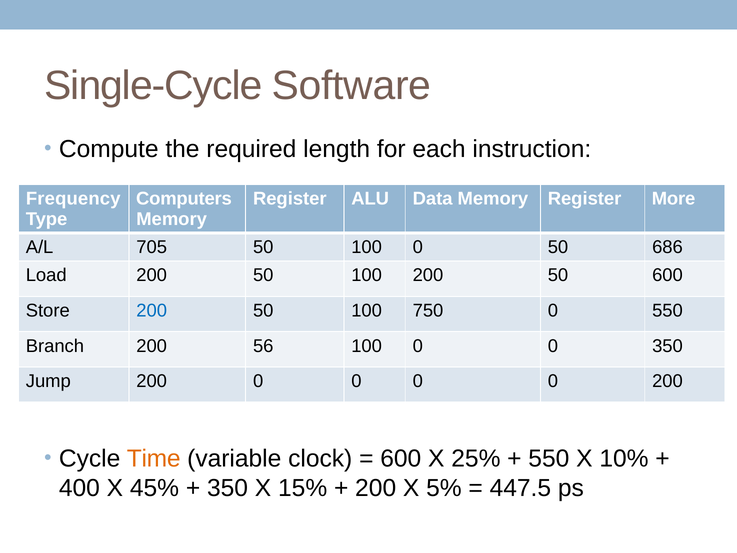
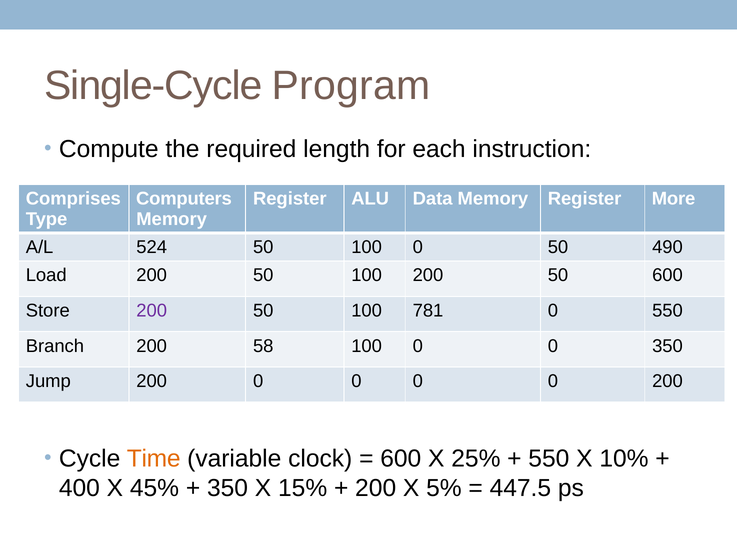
Software: Software -> Program (351, 86)
Frequency: Frequency -> Comprises (73, 199)
705: 705 -> 524 (152, 247)
686: 686 -> 490 (667, 247)
200 colour: blue -> purple (152, 311)
750: 750 -> 781 (428, 311)
56: 56 -> 58 (263, 346)
